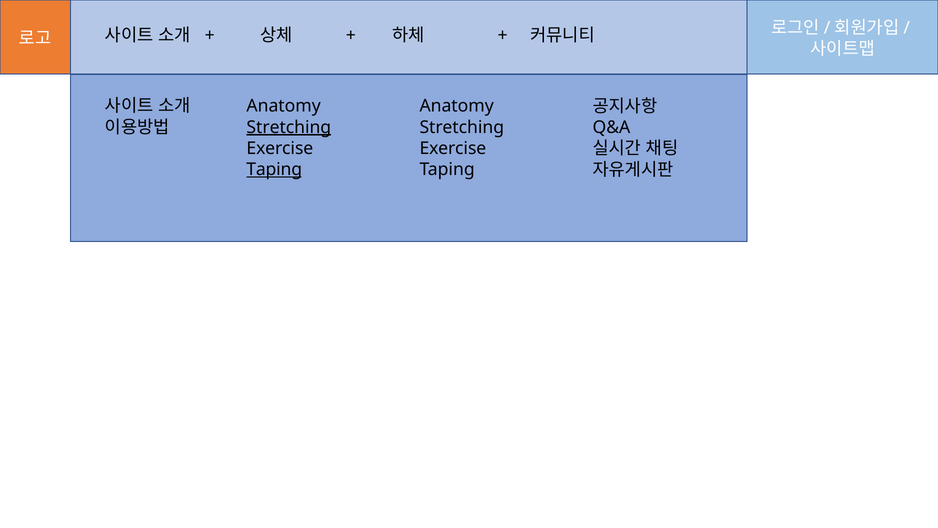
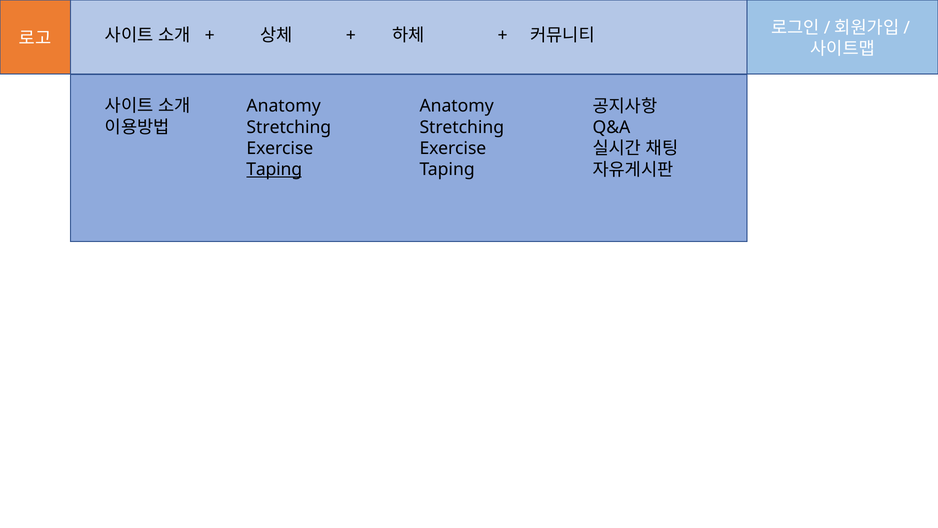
Stretching underline: present -> none (289, 127)
